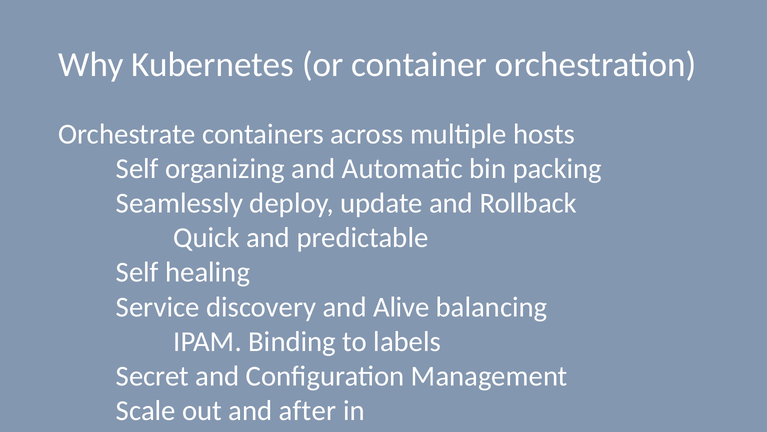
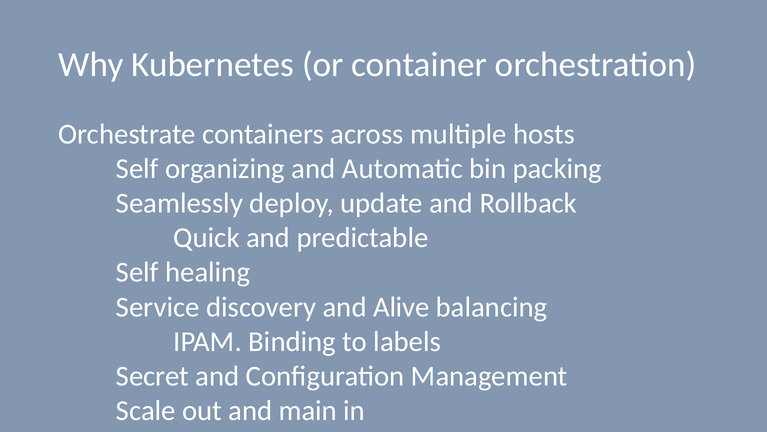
after: after -> main (308, 410)
